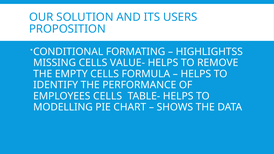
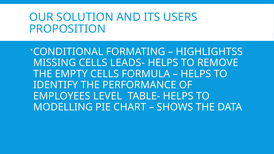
VALUE-: VALUE- -> LEADS- (127, 63)
EMPLOYEES CELLS: CELLS -> LEVEL (108, 96)
